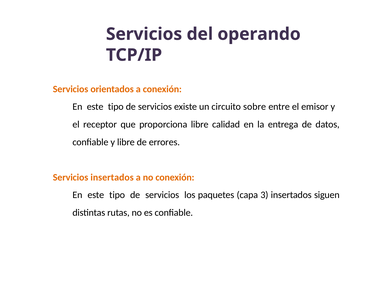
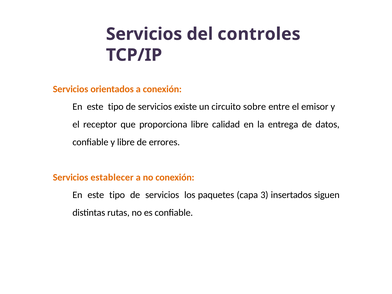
operando: operando -> controles (259, 34)
Servicios insertados: insertados -> establecer (112, 177)
